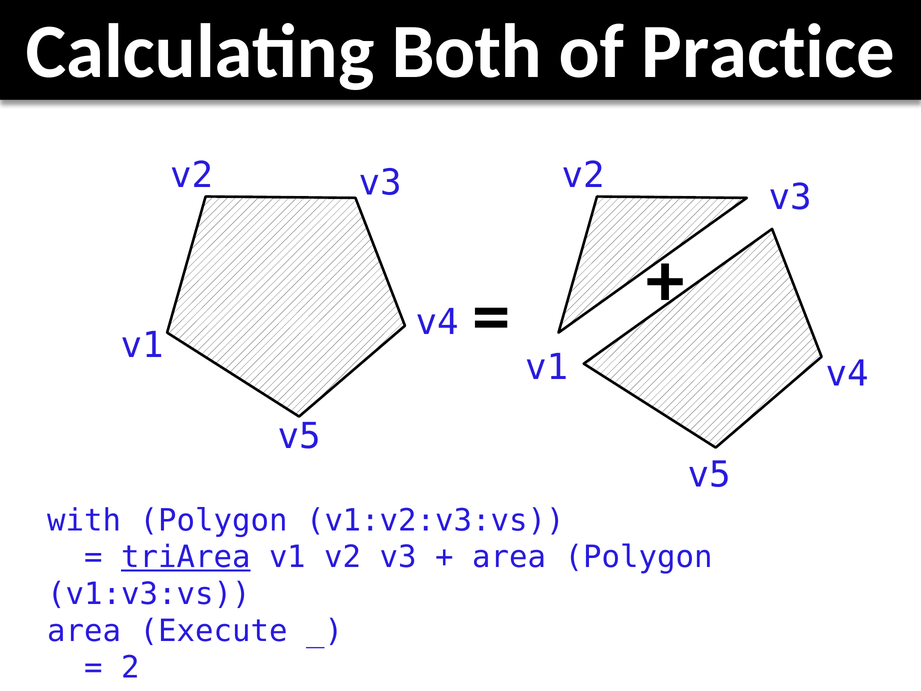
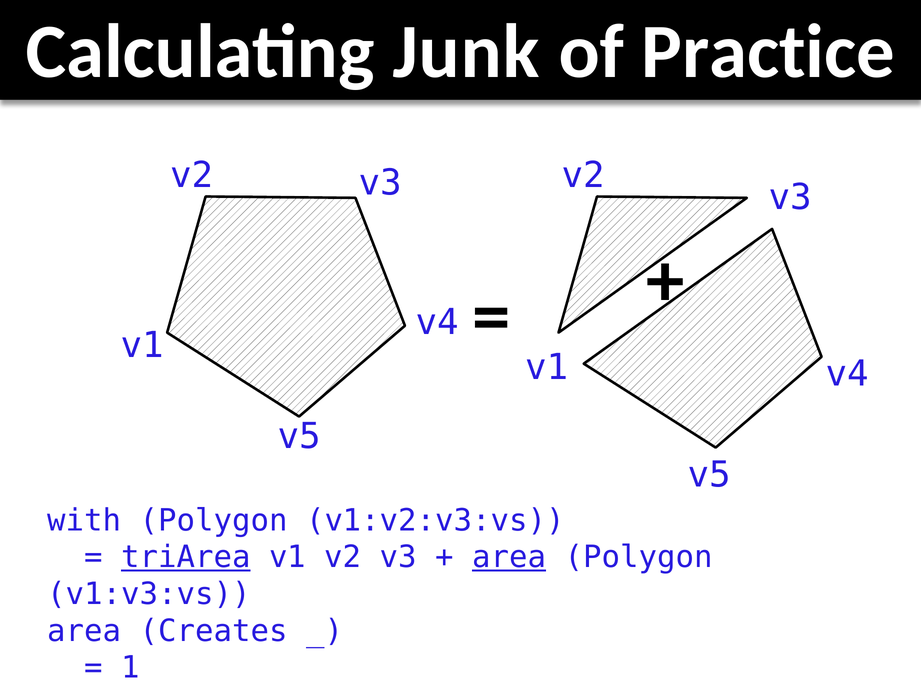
Both: Both -> Junk (466, 52)
area underline: none -> present (509, 557)
Execute: Execute -> Creates (214, 631)
2: 2 -> 1 (130, 668)
